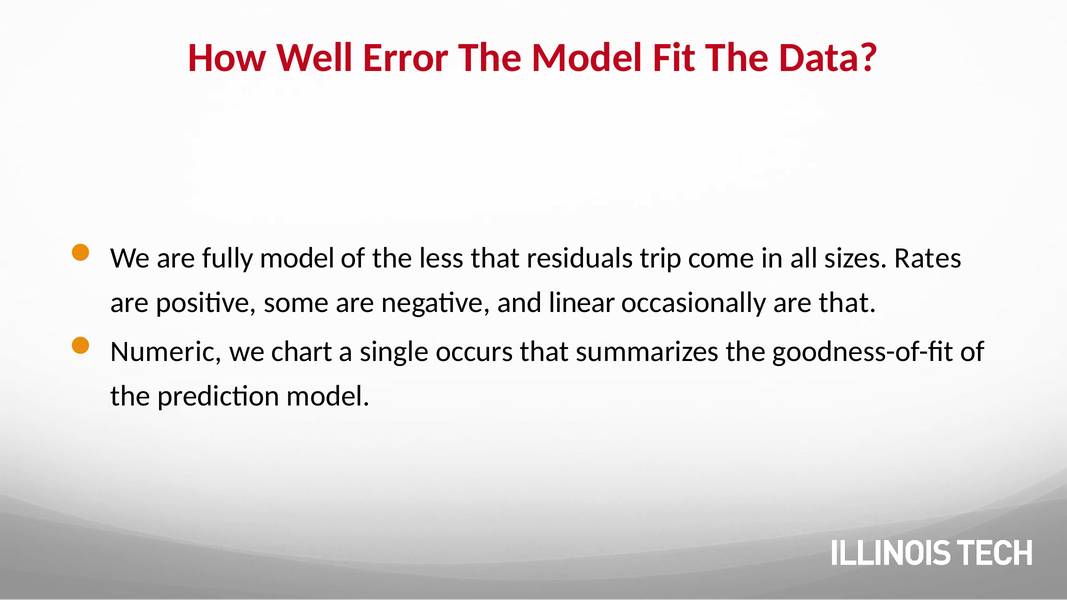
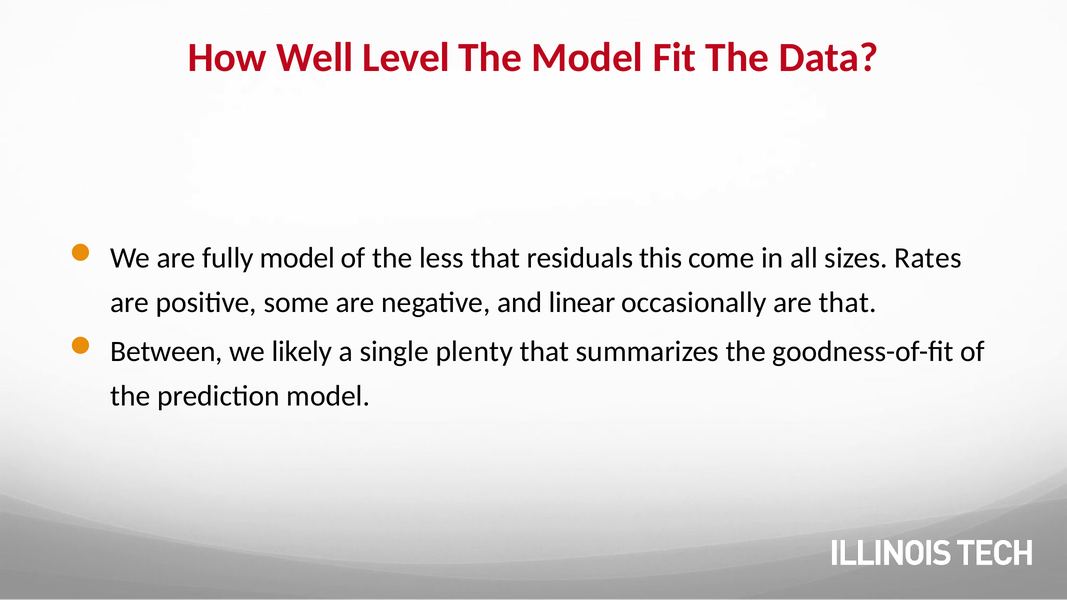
Error: Error -> Level (406, 58)
trip: trip -> this (661, 258)
Numeric: Numeric -> Between (166, 352)
chart: chart -> likely (302, 352)
occurs: occurs -> plenty (474, 352)
